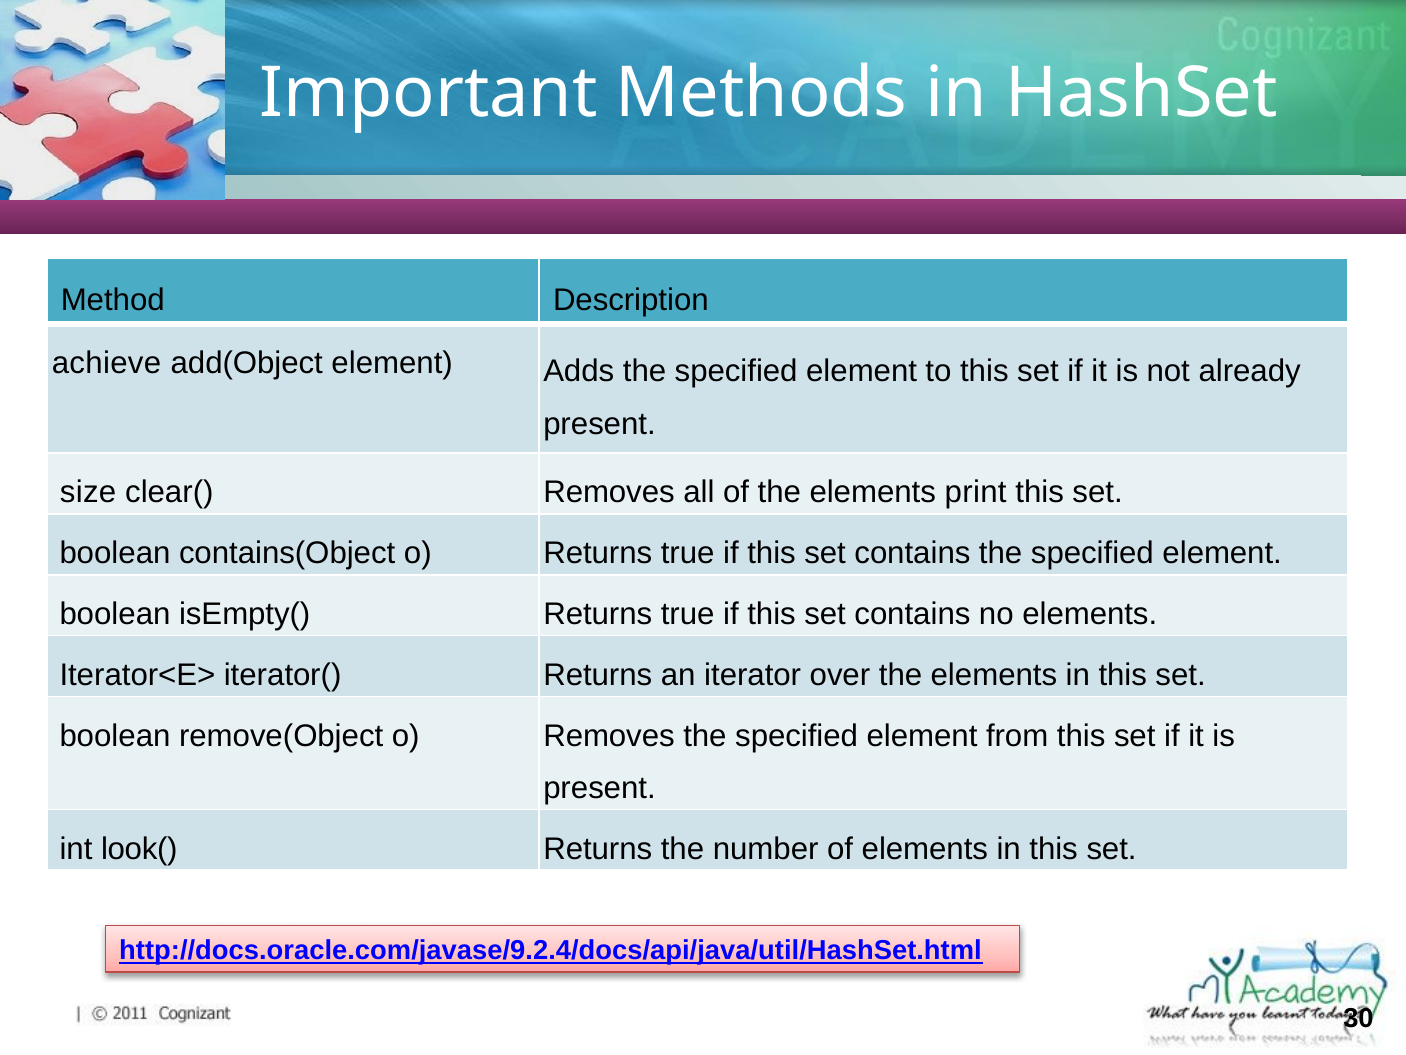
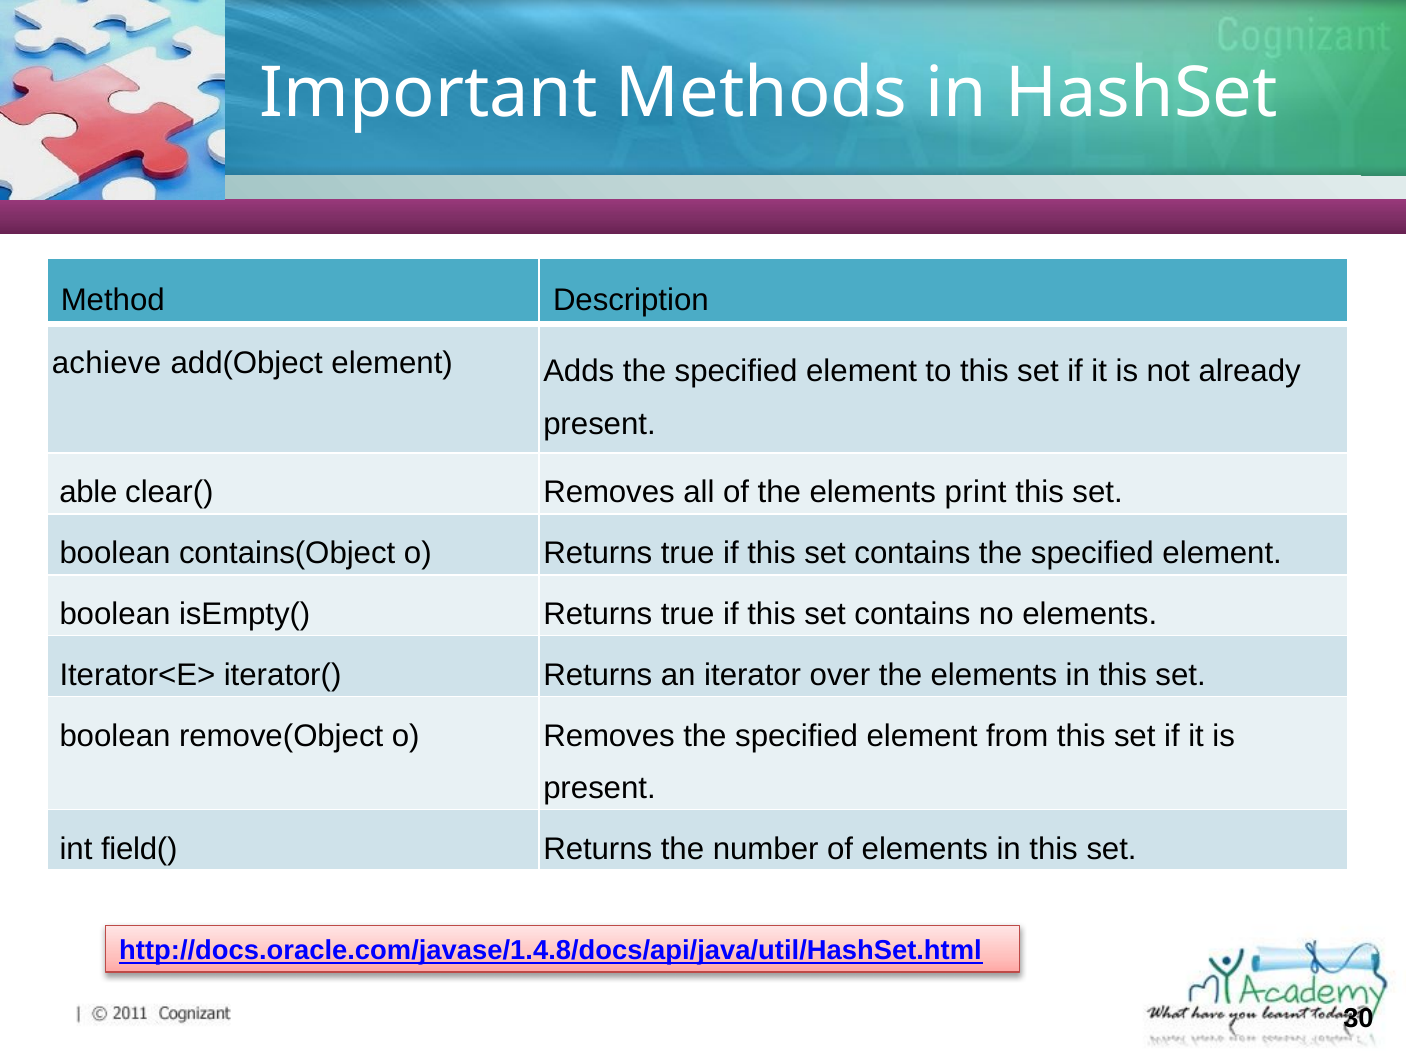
size: size -> able (88, 492)
look(: look( -> field( (139, 849)
http://docs.oracle.com/javase/9.2.4/docs/api/java/util/HashSet.html: http://docs.oracle.com/javase/9.2.4/docs/api/java/util/HashSet.html -> http://docs.oracle.com/javase/1.4.8/docs/api/java/util/HashSet.html (550, 950)
